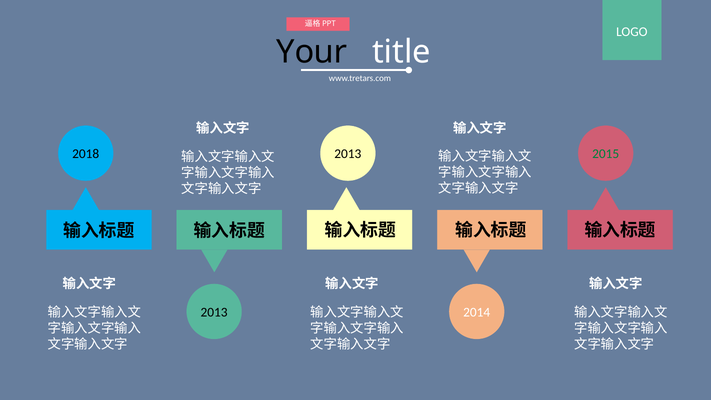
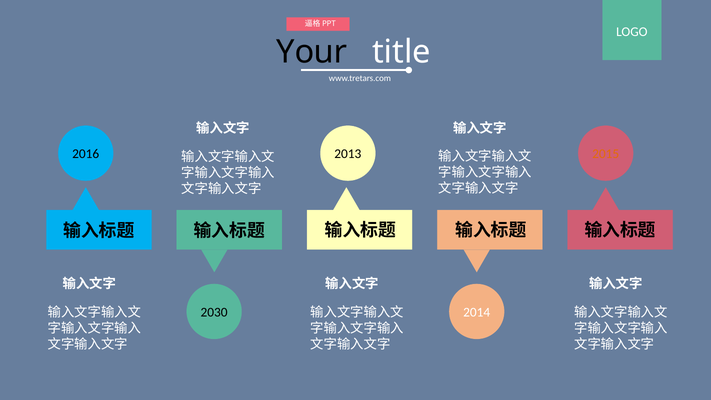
2018: 2018 -> 2016 (86, 154)
2015 colour: green -> orange (606, 154)
2013: 2013 -> 2030 (214, 312)
